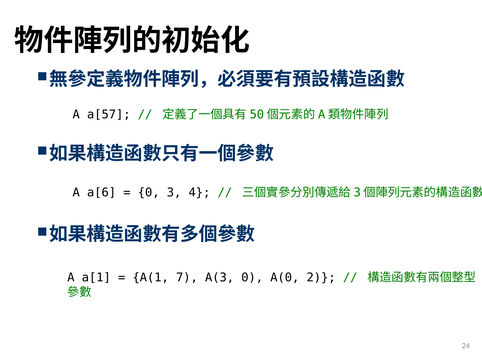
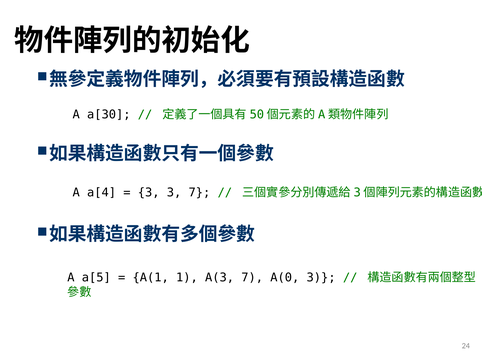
a[57: a[57 -> a[30 (109, 115)
a[6: a[6 -> a[4 (102, 193)
0: 0 -> 3 (149, 193)
3 4: 4 -> 7 (199, 193)
a[1: a[1 -> a[5 (96, 278)
7: 7 -> 1 (187, 278)
A(3 0: 0 -> 7 (252, 278)
A(0 2: 2 -> 3 (321, 278)
